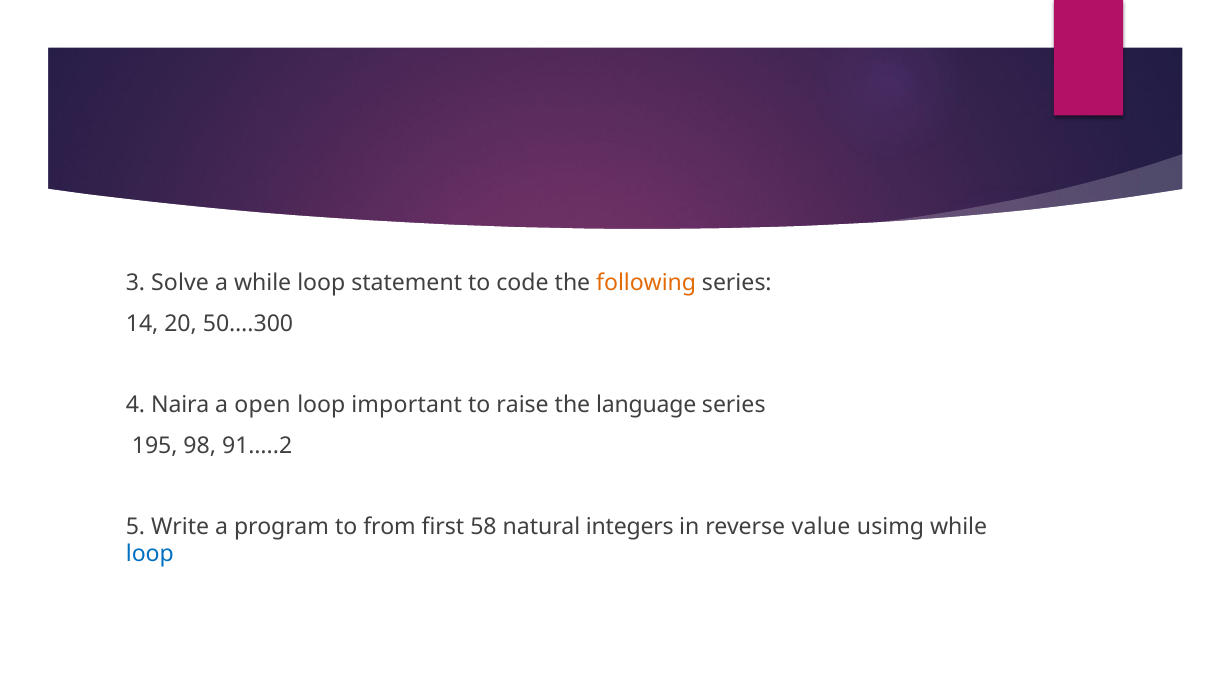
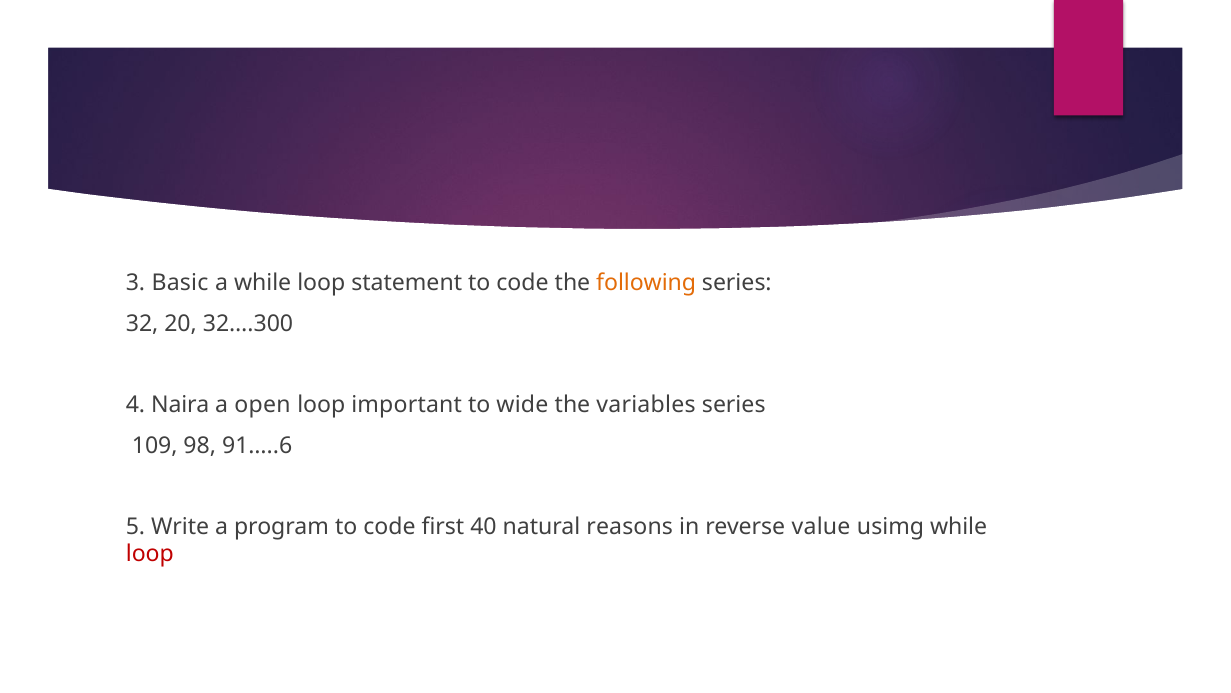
Solve: Solve -> Basic (180, 283)
14: 14 -> 32 (142, 323)
50….300: 50….300 -> 32….300 (248, 323)
raise: raise -> wide (522, 405)
language: language -> variables (646, 405)
195: 195 -> 109 (155, 445)
91…..2: 91…..2 -> 91…..6 (257, 445)
program to from: from -> code (389, 526)
58: 58 -> 40 (483, 526)
integers: integers -> reasons (630, 526)
loop colour: blue -> red (150, 554)
